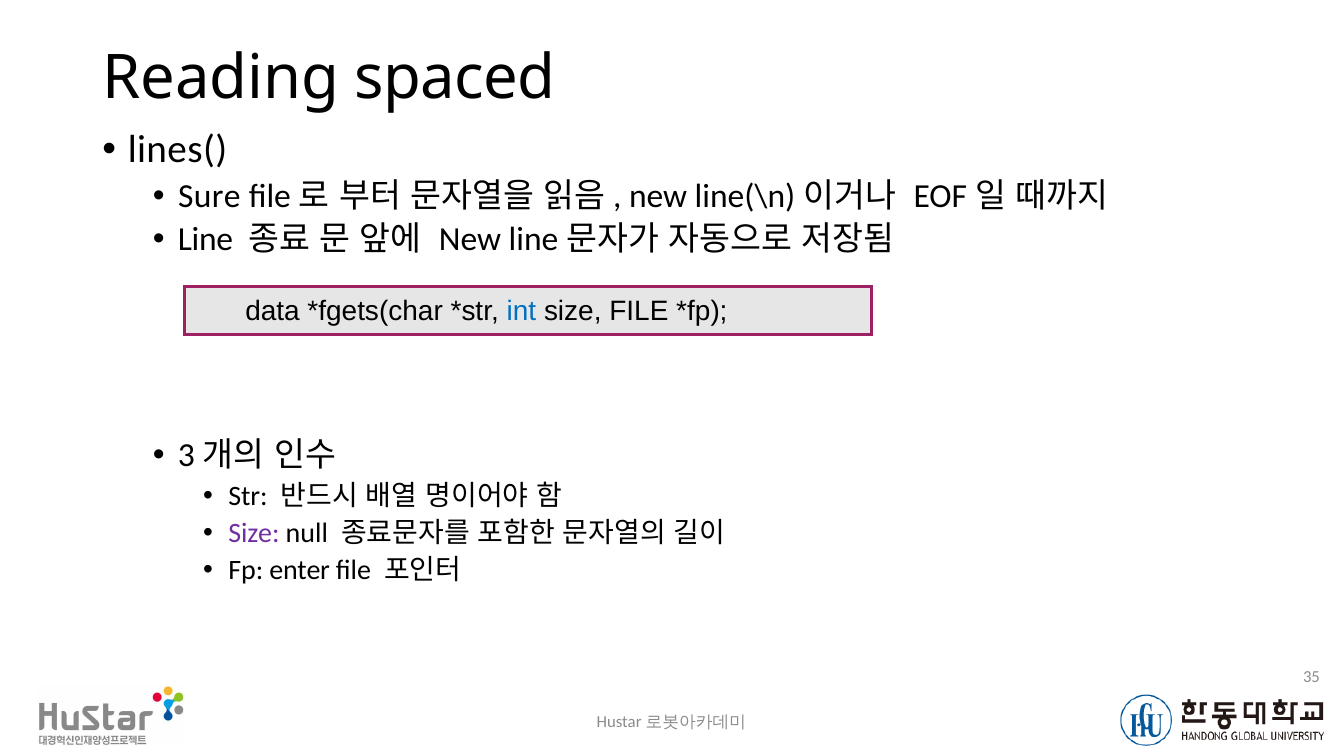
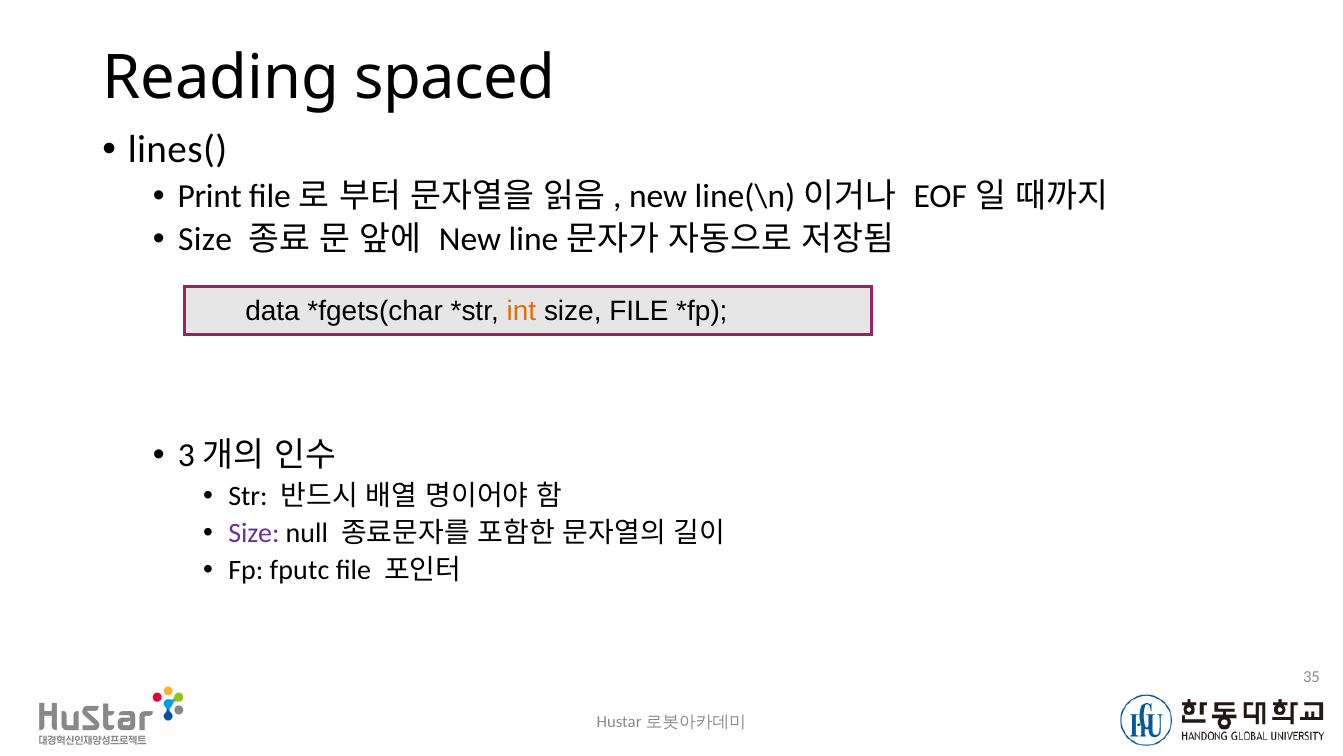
Sure: Sure -> Print (210, 196)
Line: Line -> Size (205, 239)
int colour: blue -> orange (521, 311)
enter: enter -> fputc (299, 570)
